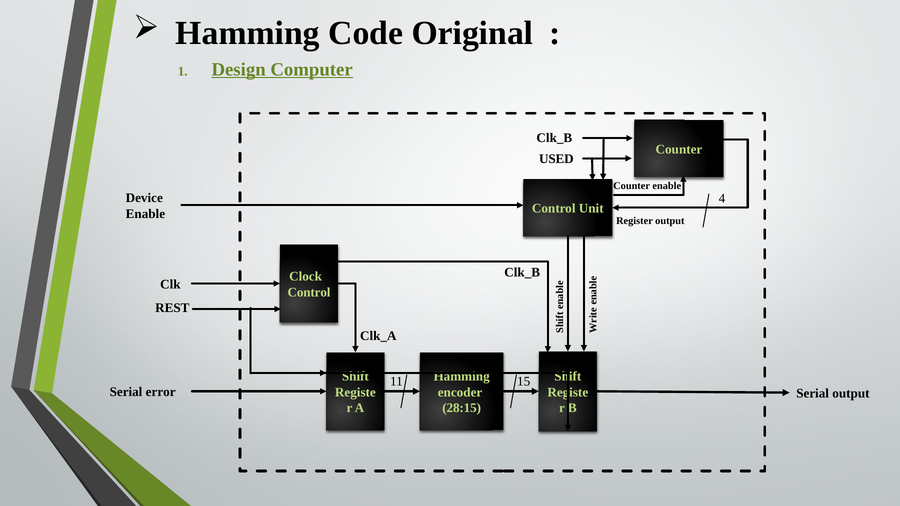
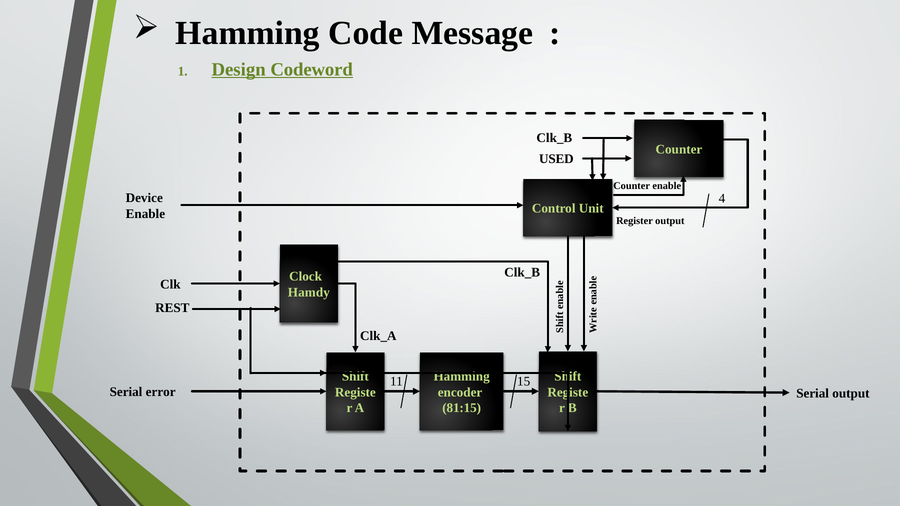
Original: Original -> Message (472, 33)
Computer: Computer -> Codeword (312, 69)
Control: Control -> Hamdy (309, 292)
28:15: 28:15 -> 81:15 (462, 408)
